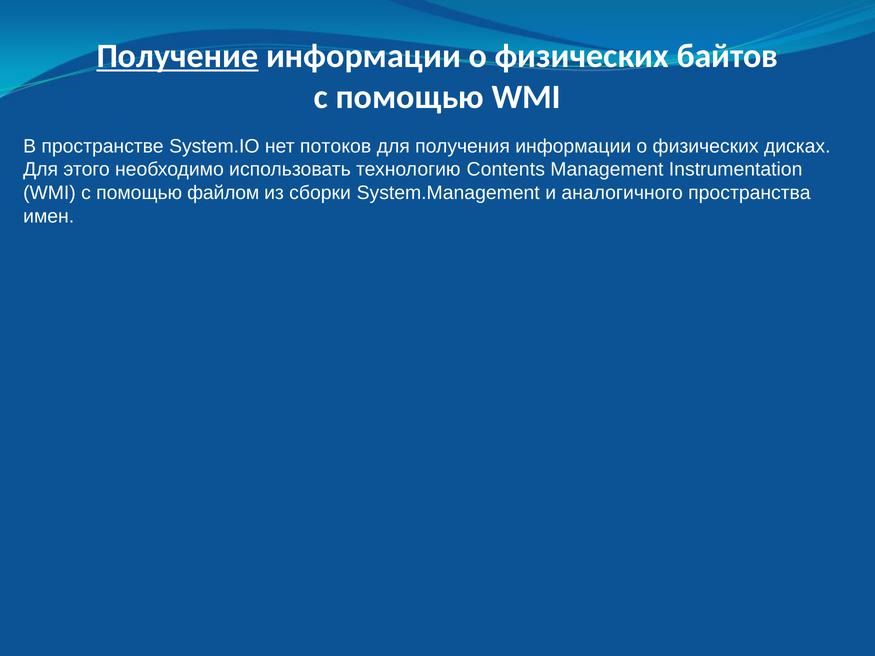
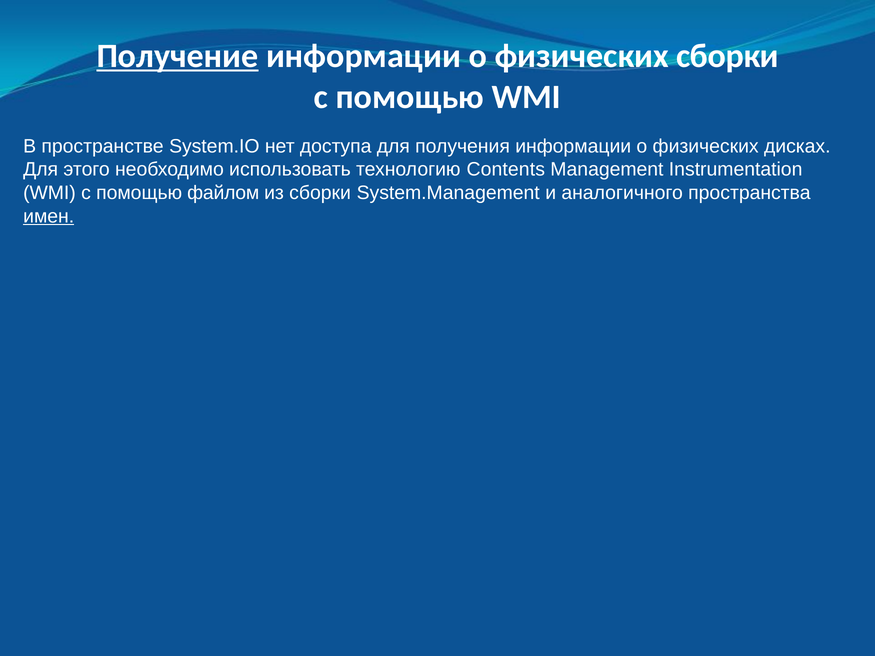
физических байтов: байтов -> сборки (727, 56)
потоков: потоков -> доступа (336, 146)
имен underline: none -> present (49, 216)
